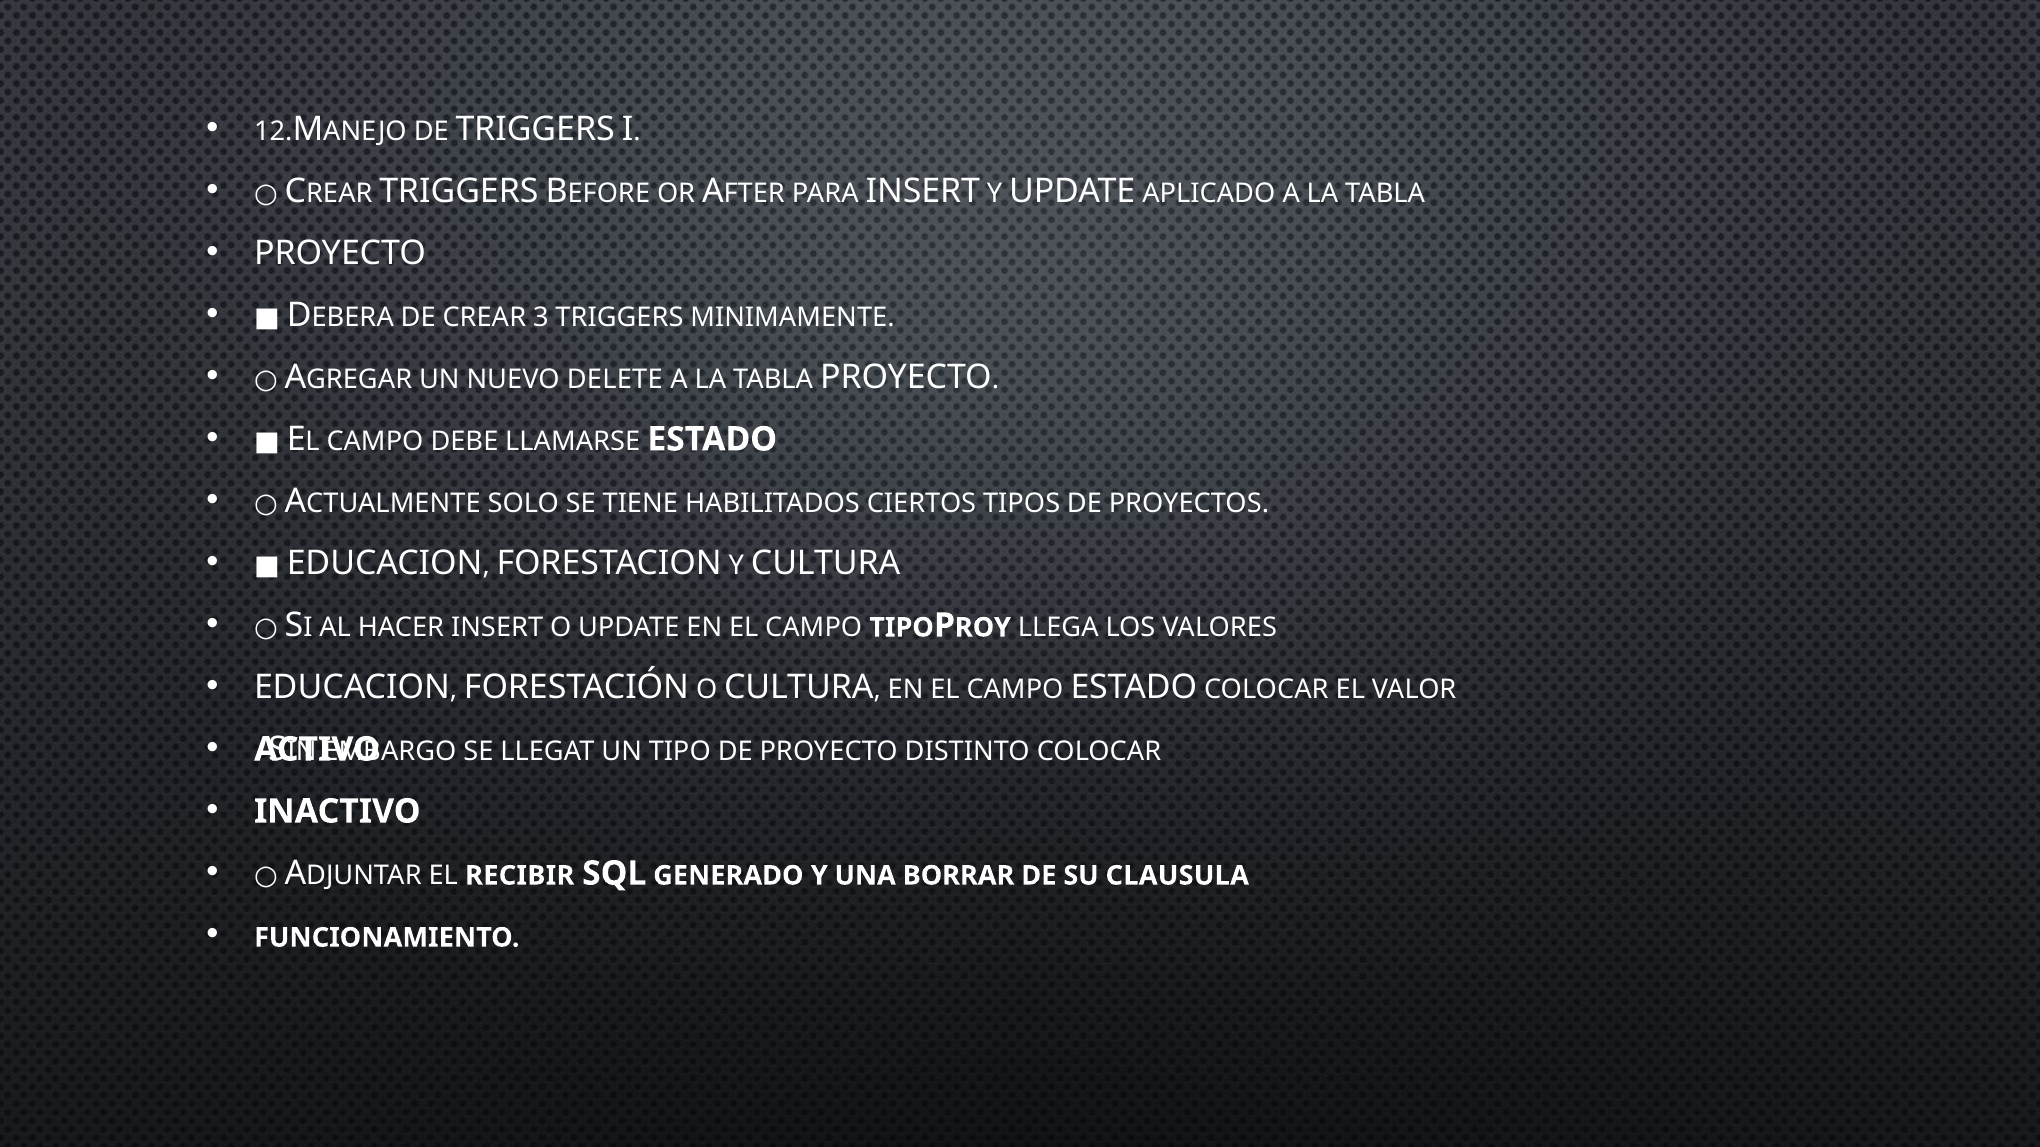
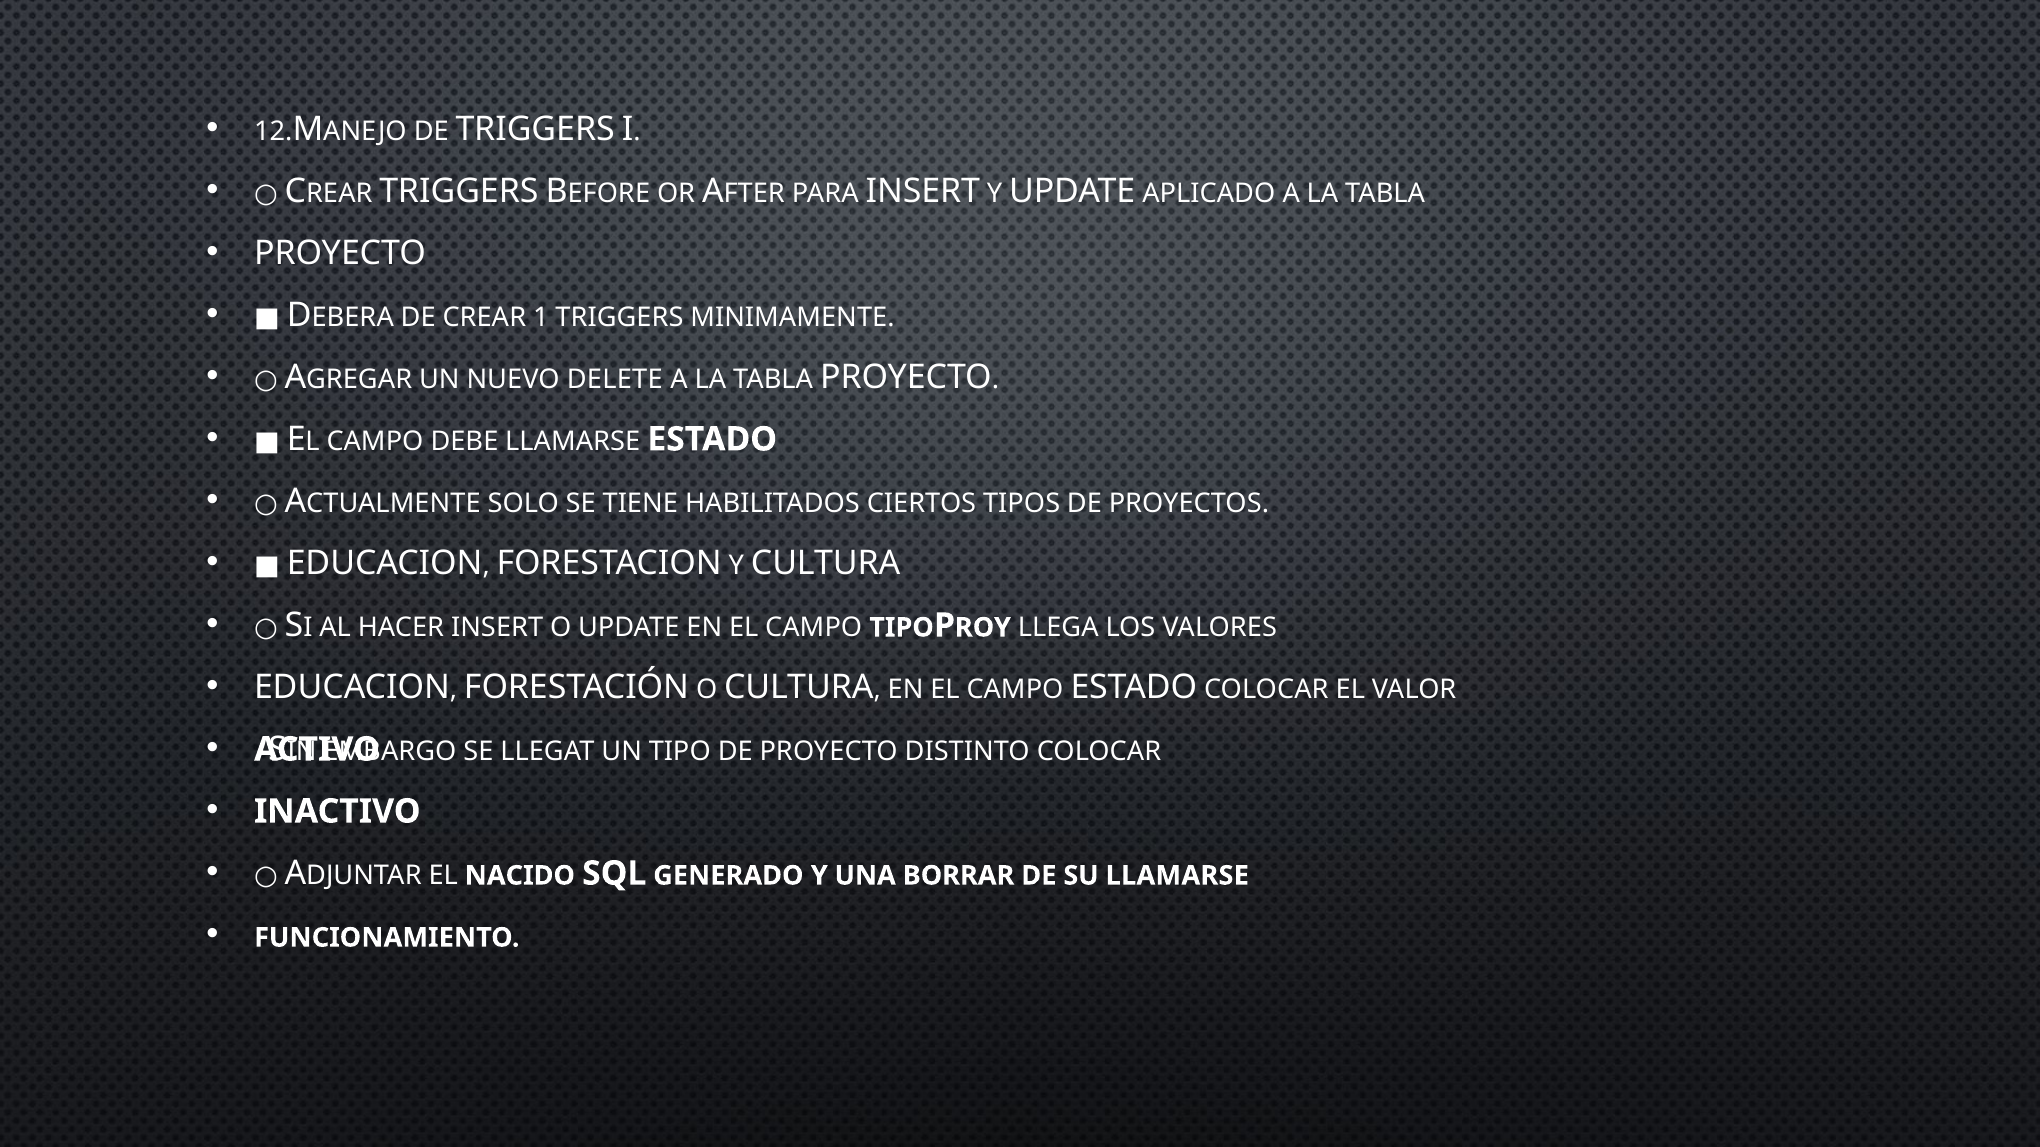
3: 3 -> 1 (541, 318)
RECIBIR: RECIBIR -> NACIDO (520, 876)
SU CLAUSULA: CLAUSULA -> LLAMARSE (1177, 876)
